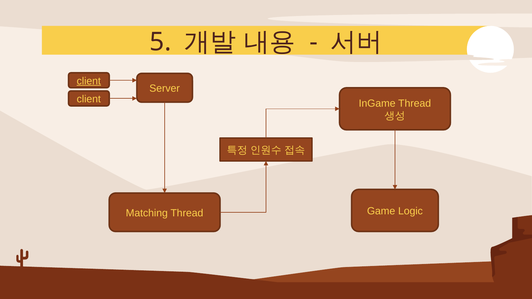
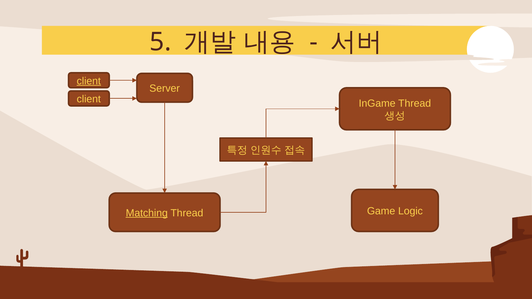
Matching underline: none -> present (147, 213)
